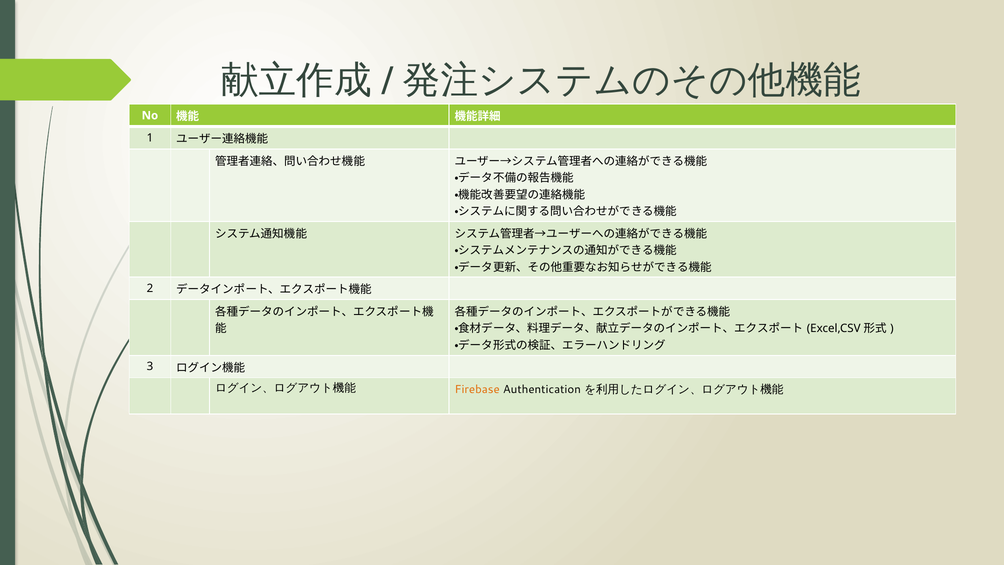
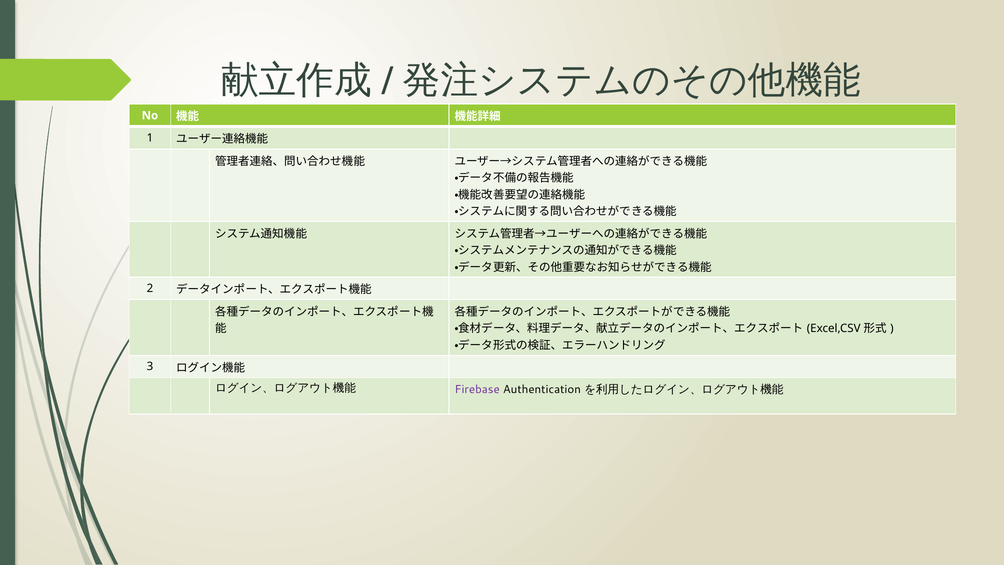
Firebase colour: orange -> purple (477, 389)
